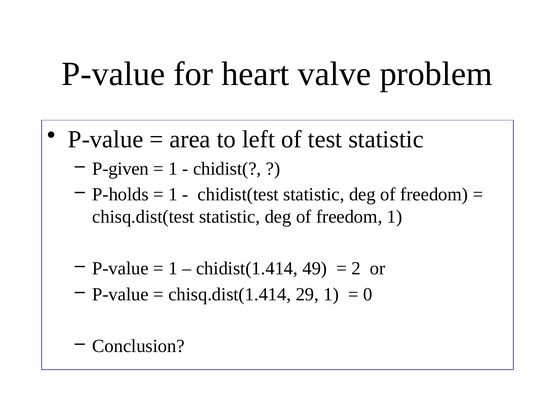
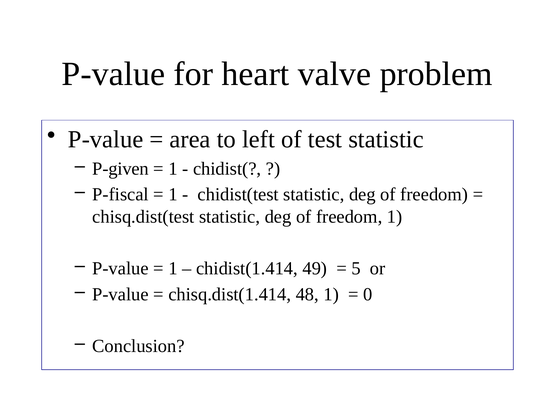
P-holds: P-holds -> P-fiscal (120, 195)
2: 2 -> 5 (356, 269)
29: 29 -> 48 (307, 294)
